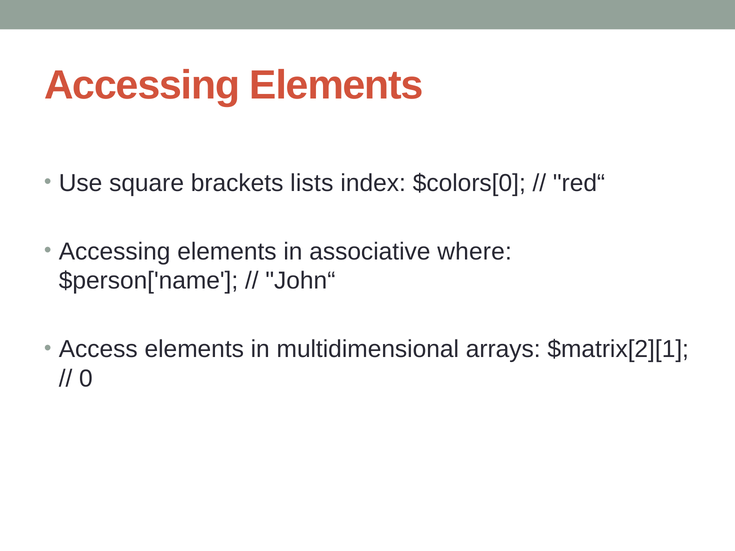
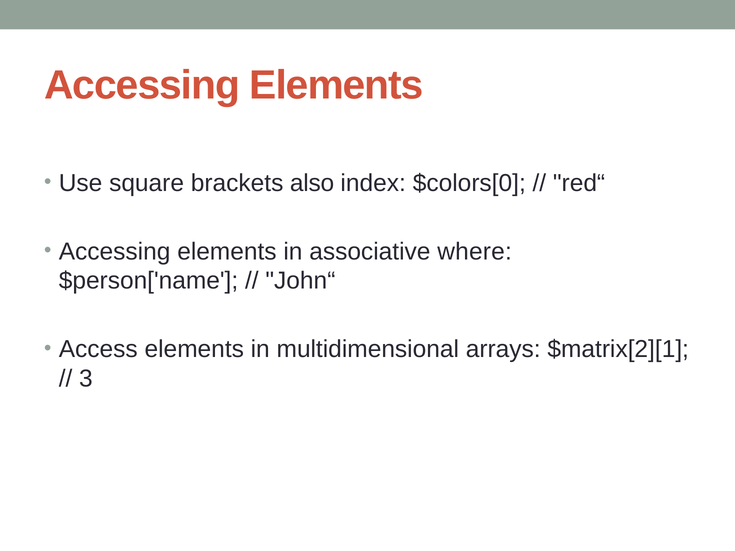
lists: lists -> also (312, 183)
0: 0 -> 3 (86, 379)
